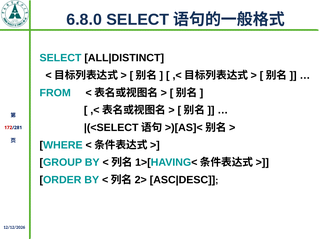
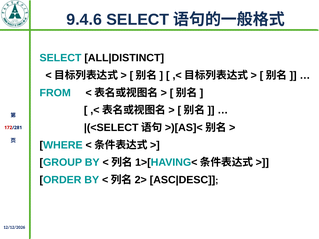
6.8.0: 6.8.0 -> 9.4.6 (84, 20)
